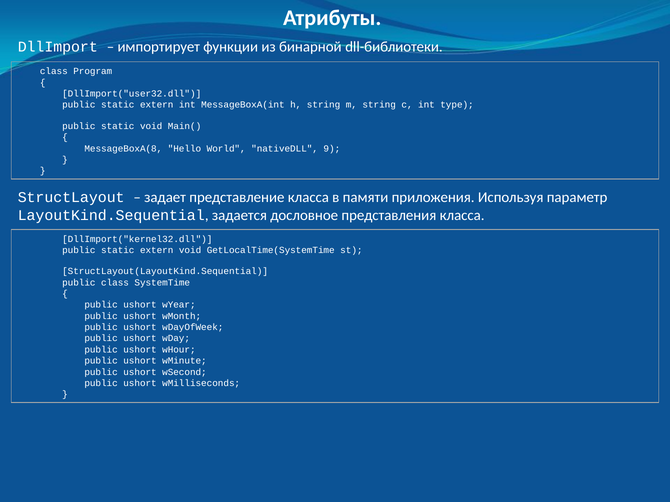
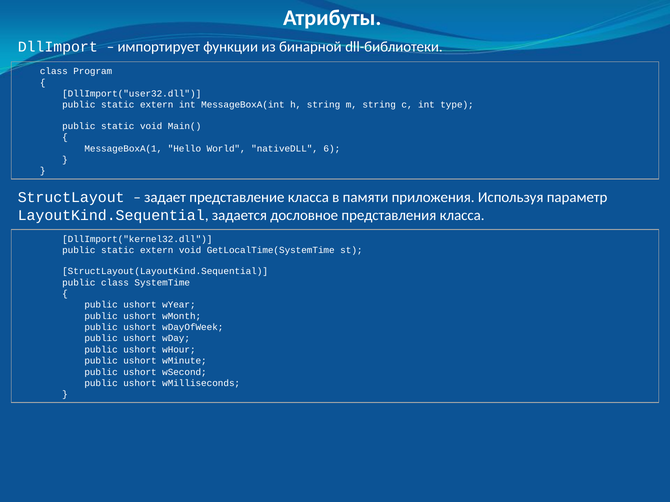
MessageBoxA(8: MessageBoxA(8 -> MessageBoxA(1 (123, 149)
9: 9 -> 6 (332, 149)
